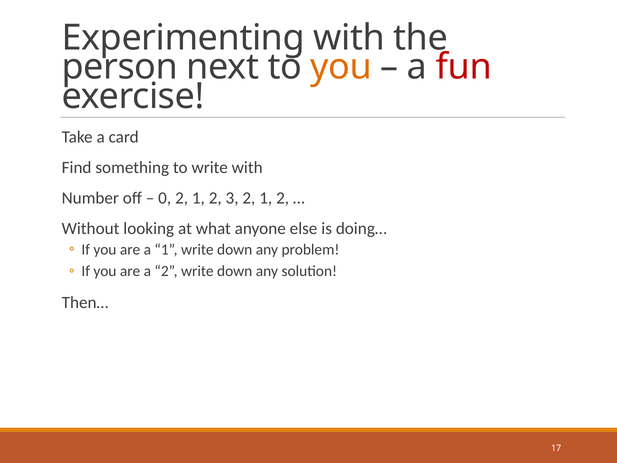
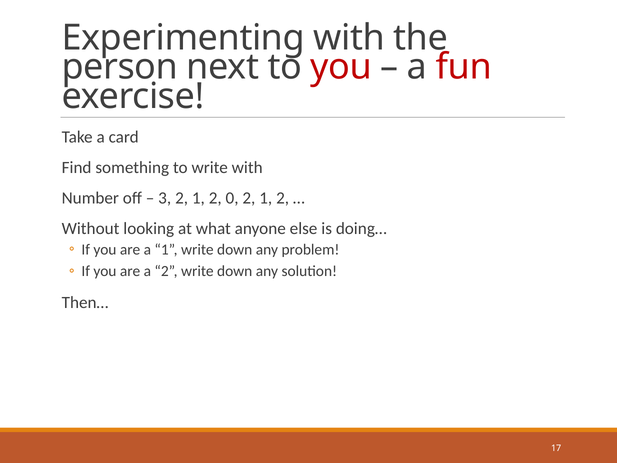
you colour: orange -> red (341, 67)
0: 0 -> 3 (165, 198)
3: 3 -> 0 (232, 198)
